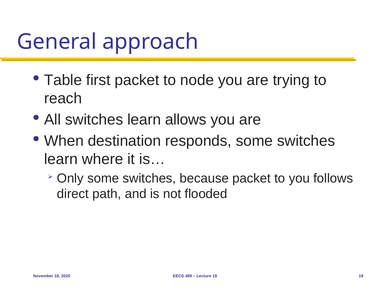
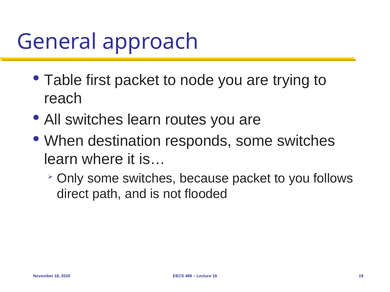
allows: allows -> routes (186, 120)
